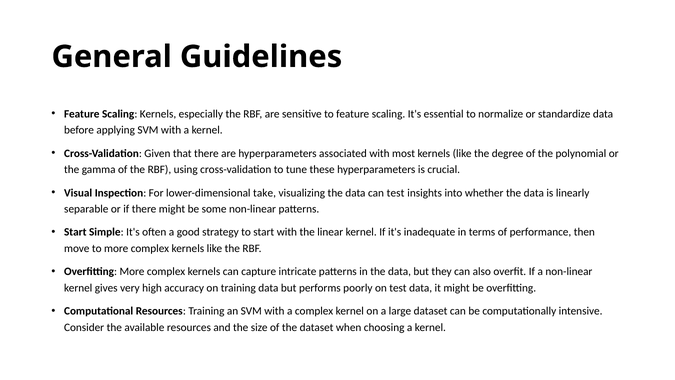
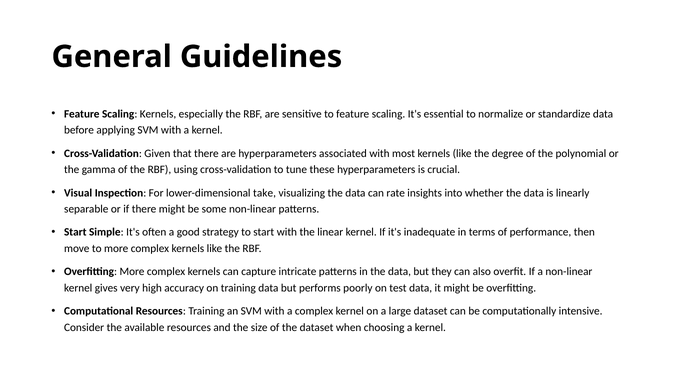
can test: test -> rate (396, 193)
